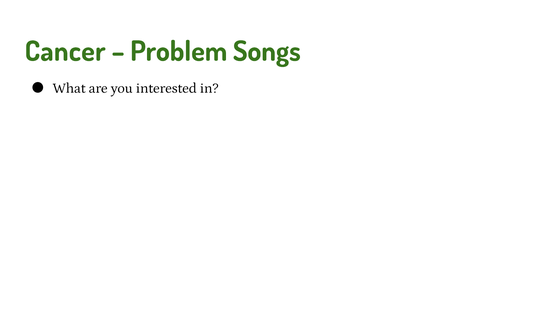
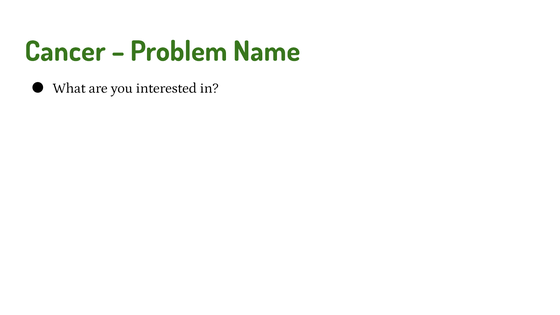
Songs: Songs -> Name (267, 52)
